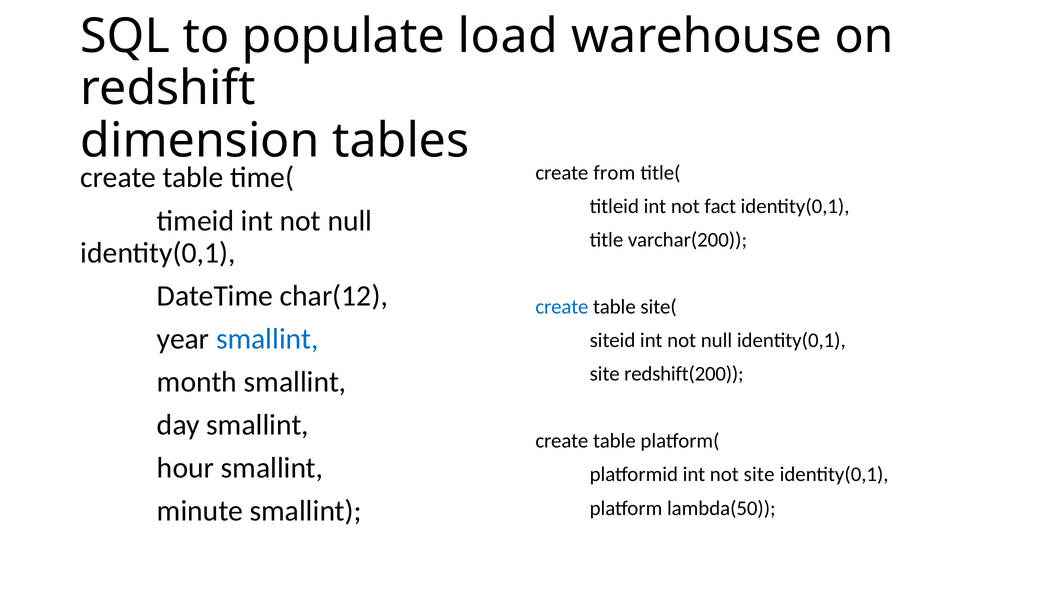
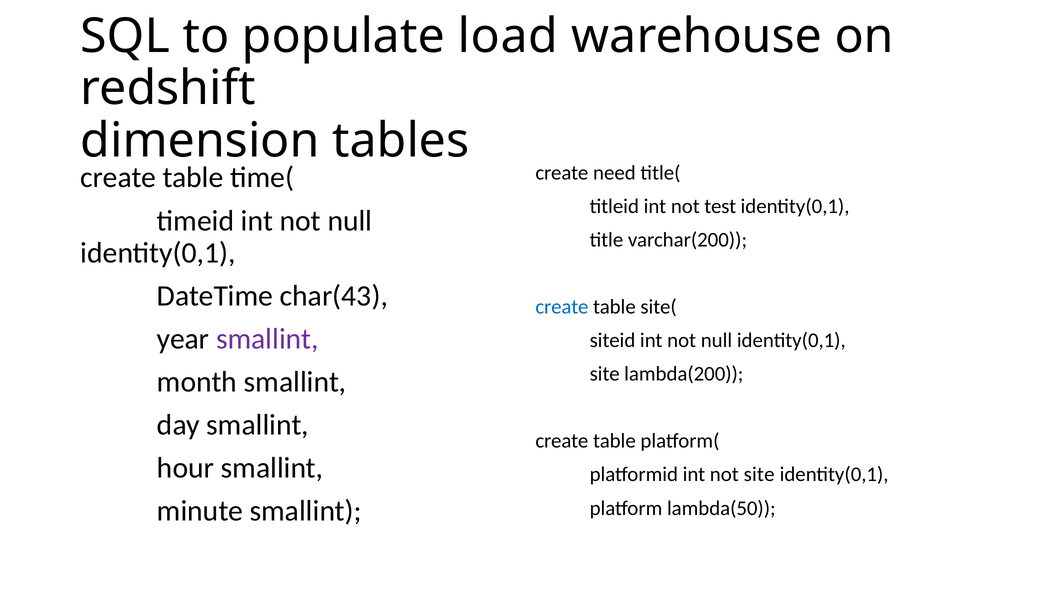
from: from -> need (614, 173)
fact: fact -> test (720, 207)
char(12: char(12 -> char(43 (334, 296)
smallint colour: blue -> purple (267, 339)
redshift(200: redshift(200 -> lambda(200 (684, 374)
